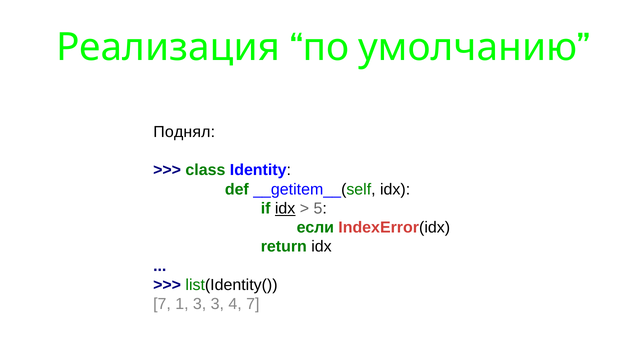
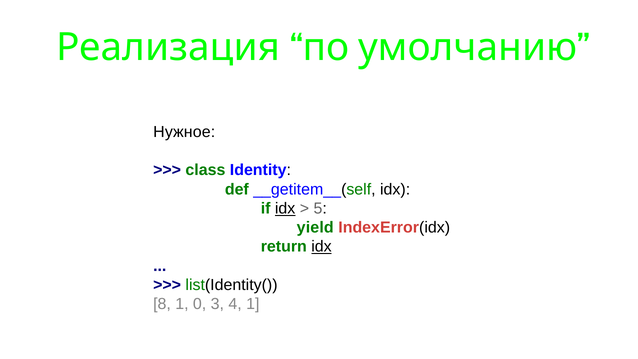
Поднял: Поднял -> Нужное (184, 132)
если: если -> yield (315, 227)
idx underline: none -> present (322, 247)
7: 7 -> 8 (162, 304)
1 3: 3 -> 0 (200, 304)
4 7: 7 -> 1 (253, 304)
